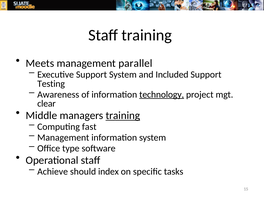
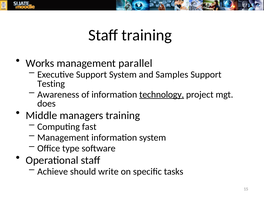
Meets: Meets -> Works (40, 63)
Included: Included -> Samples (172, 75)
clear: clear -> does (46, 104)
training underline: present -> none (123, 116)
index: index -> write (108, 172)
